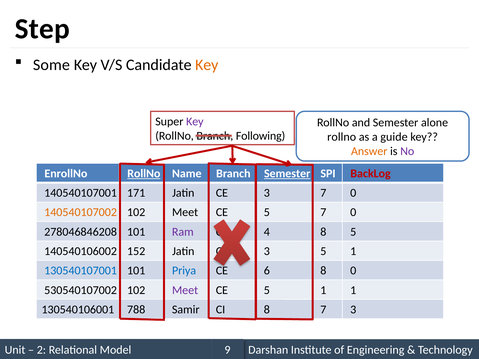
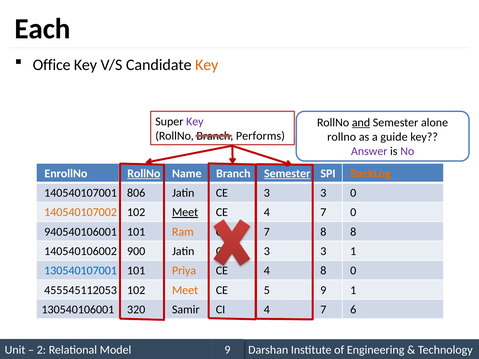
Step: Step -> Each (43, 29)
Some: Some -> Office (52, 65)
and underline: none -> present (361, 123)
Following: Following -> Performs (260, 136)
Answer colour: orange -> purple (369, 151)
BackLog colour: red -> orange (371, 174)
171: 171 -> 806 (136, 193)
CE 3 7: 7 -> 3 (323, 193)
Meet underline: none -> present (185, 213)
5: 5 -> 4 (267, 213)
278046846208: 278046846208 -> 940540106001 (81, 232)
Ram colour: purple -> orange (183, 232)
4: 4 -> 7 (267, 232)
8 5: 5 -> 8 (353, 232)
152: 152 -> 900 (136, 251)
5: 5 -> 3 (323, 251)
Priya colour: blue -> orange (184, 271)
6: 6 -> 4 (267, 271)
530540107002: 530540107002 -> 455545112053 (81, 290)
Meet colour: purple -> orange (185, 290)
CE 5 1: 1 -> 9 (323, 290)
788: 788 -> 320 (136, 310)
CI 8: 8 -> 4 (267, 310)
7 3: 3 -> 6 (353, 310)
